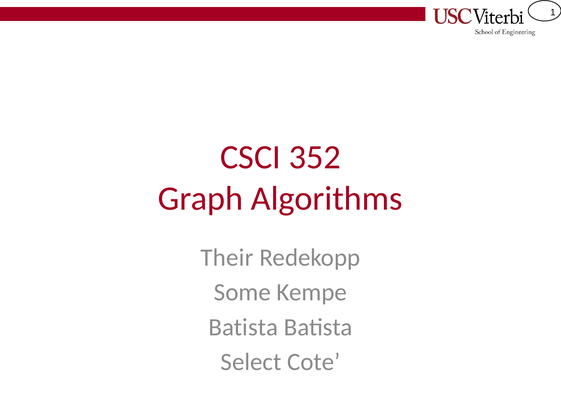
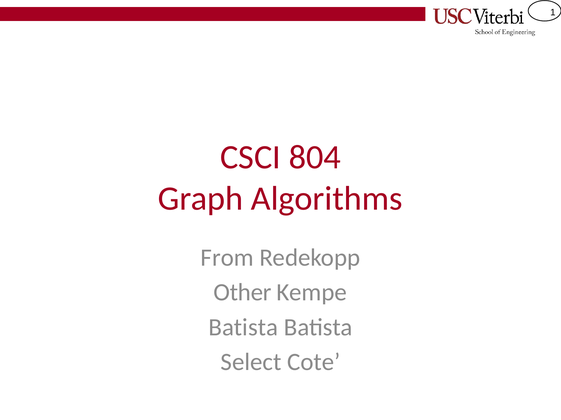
352: 352 -> 804 (315, 158)
Their: Their -> From (227, 258)
Some: Some -> Other (243, 293)
